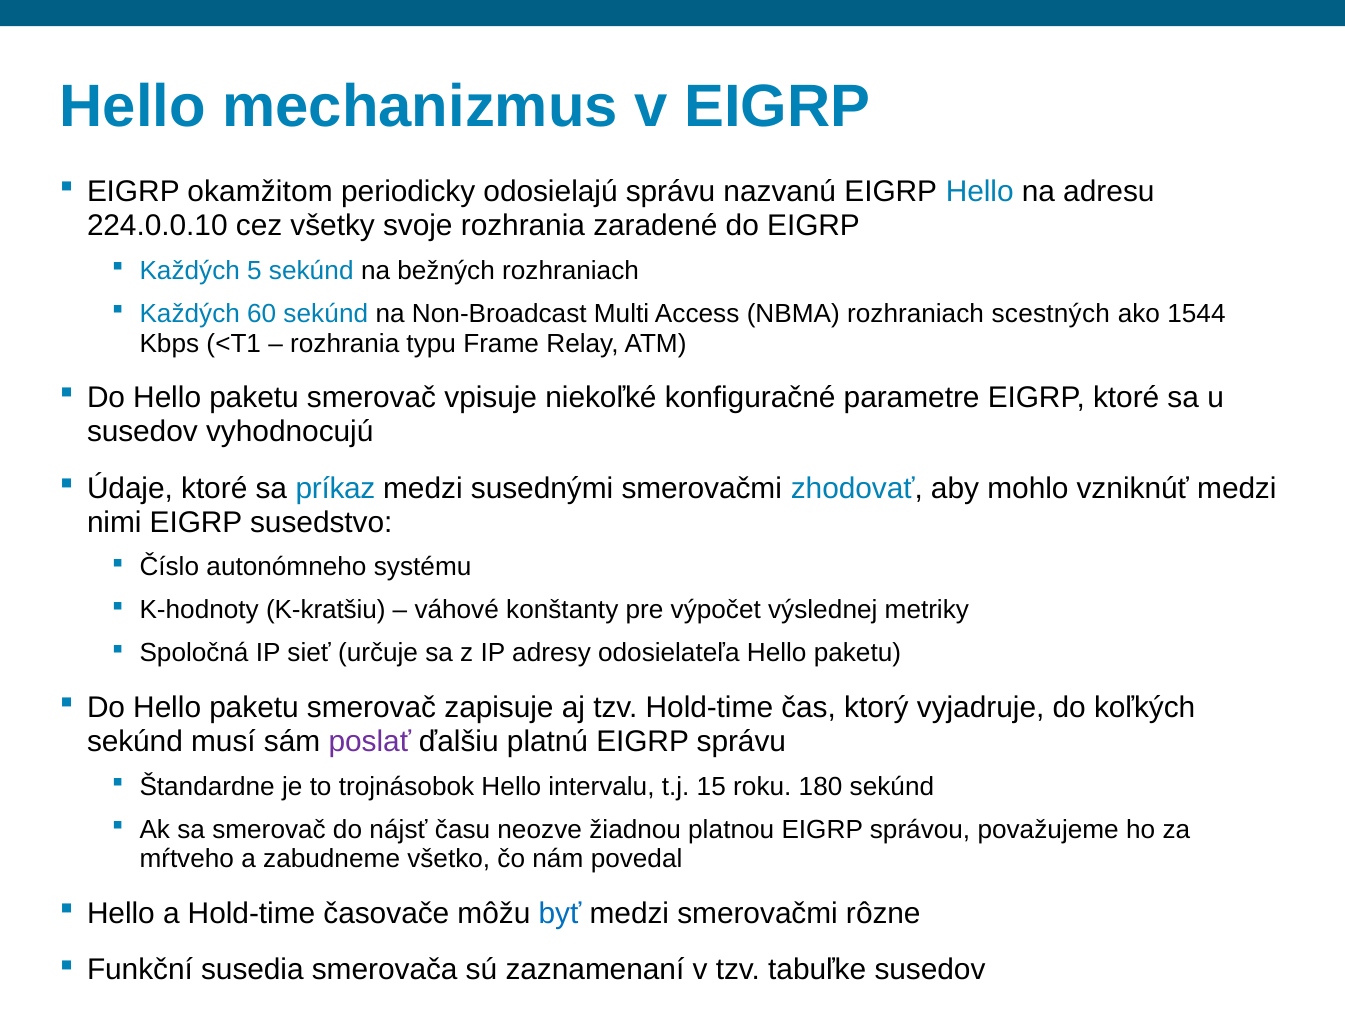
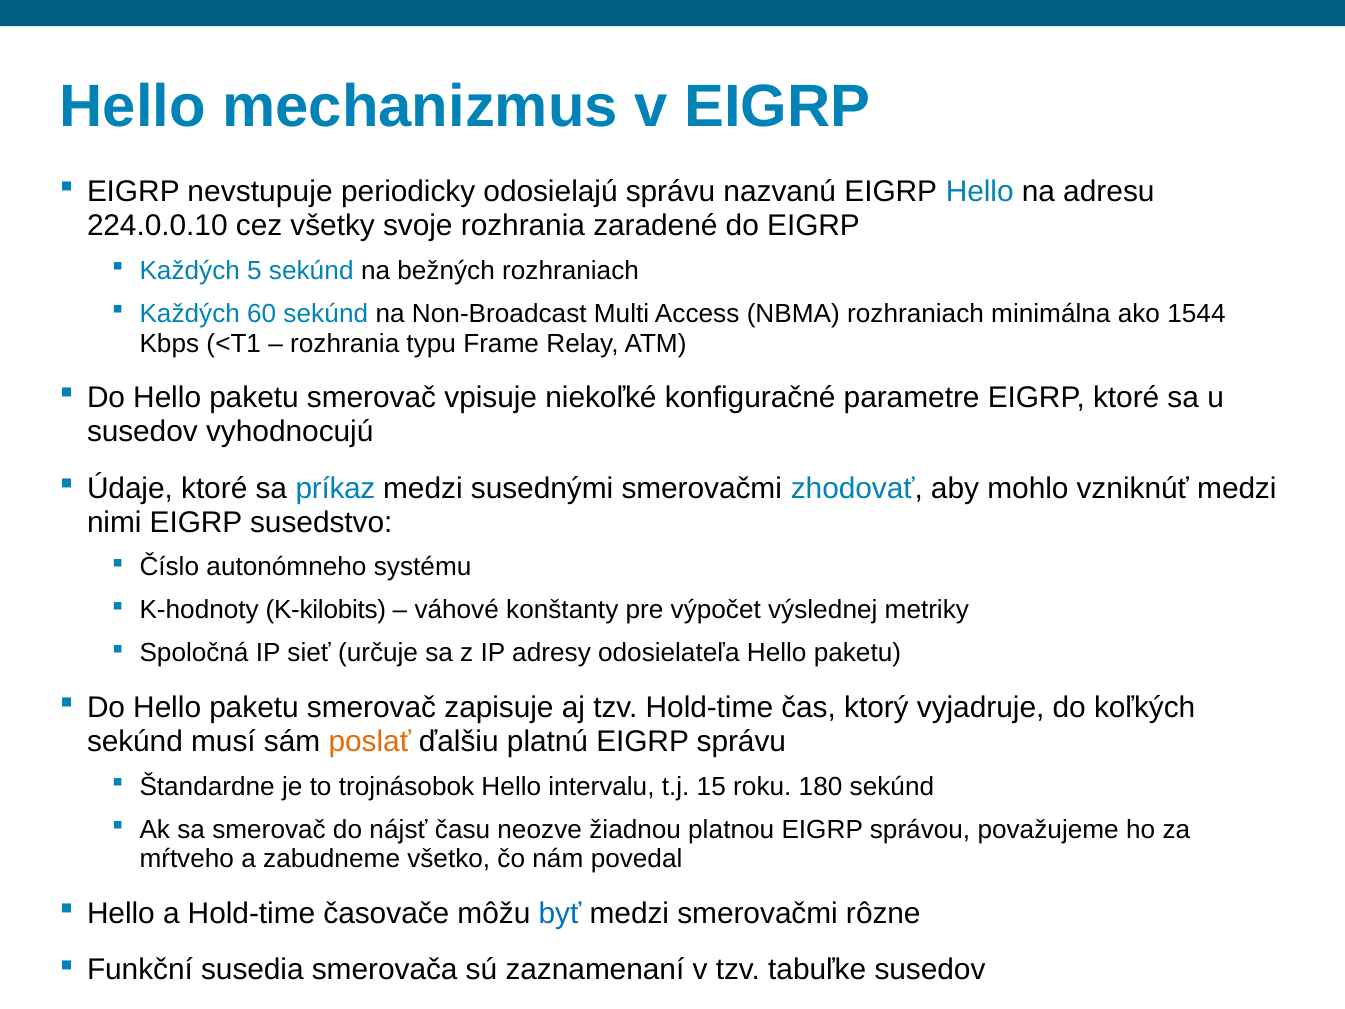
okamžitom: okamžitom -> nevstupuje (260, 192)
scestných: scestných -> minimálna (1051, 313)
K-kratšiu: K-kratšiu -> K-kilobits (326, 610)
poslať colour: purple -> orange (370, 741)
